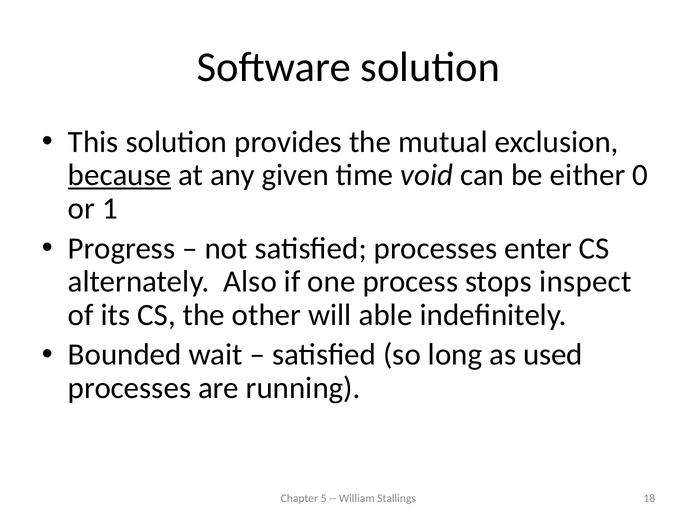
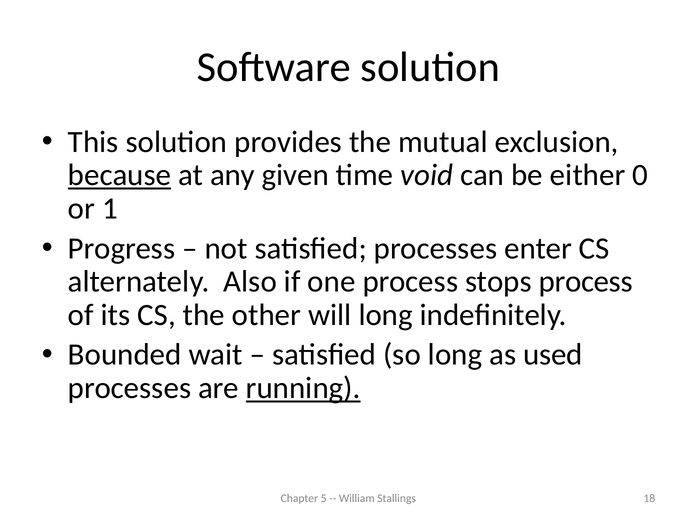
stops inspect: inspect -> process (586, 282)
will able: able -> long (386, 316)
running underline: none -> present (303, 389)
